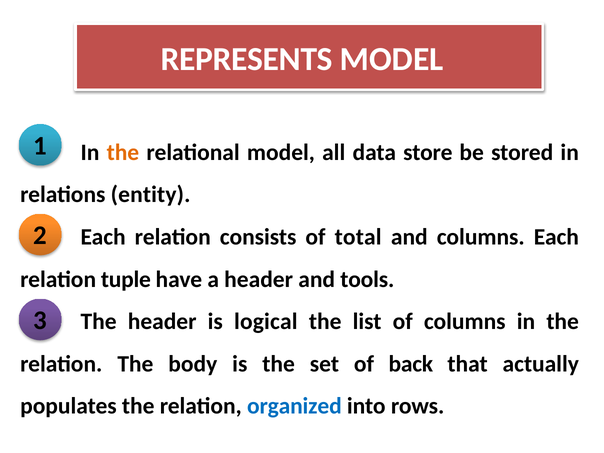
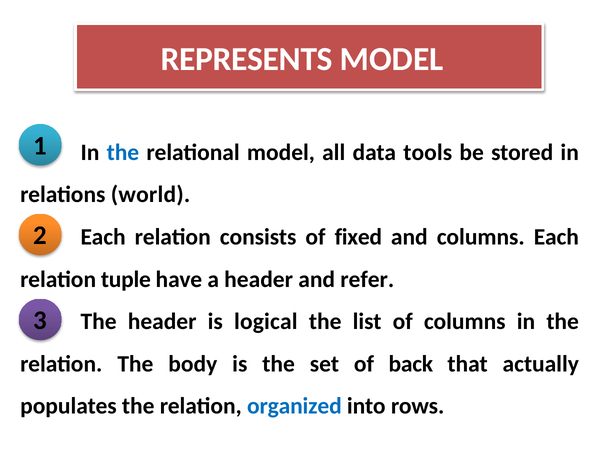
the colour: orange -> blue (123, 152)
store: store -> tools (428, 152)
entity: entity -> world (151, 195)
total: total -> fixed (358, 237)
tools: tools -> refer (367, 279)
